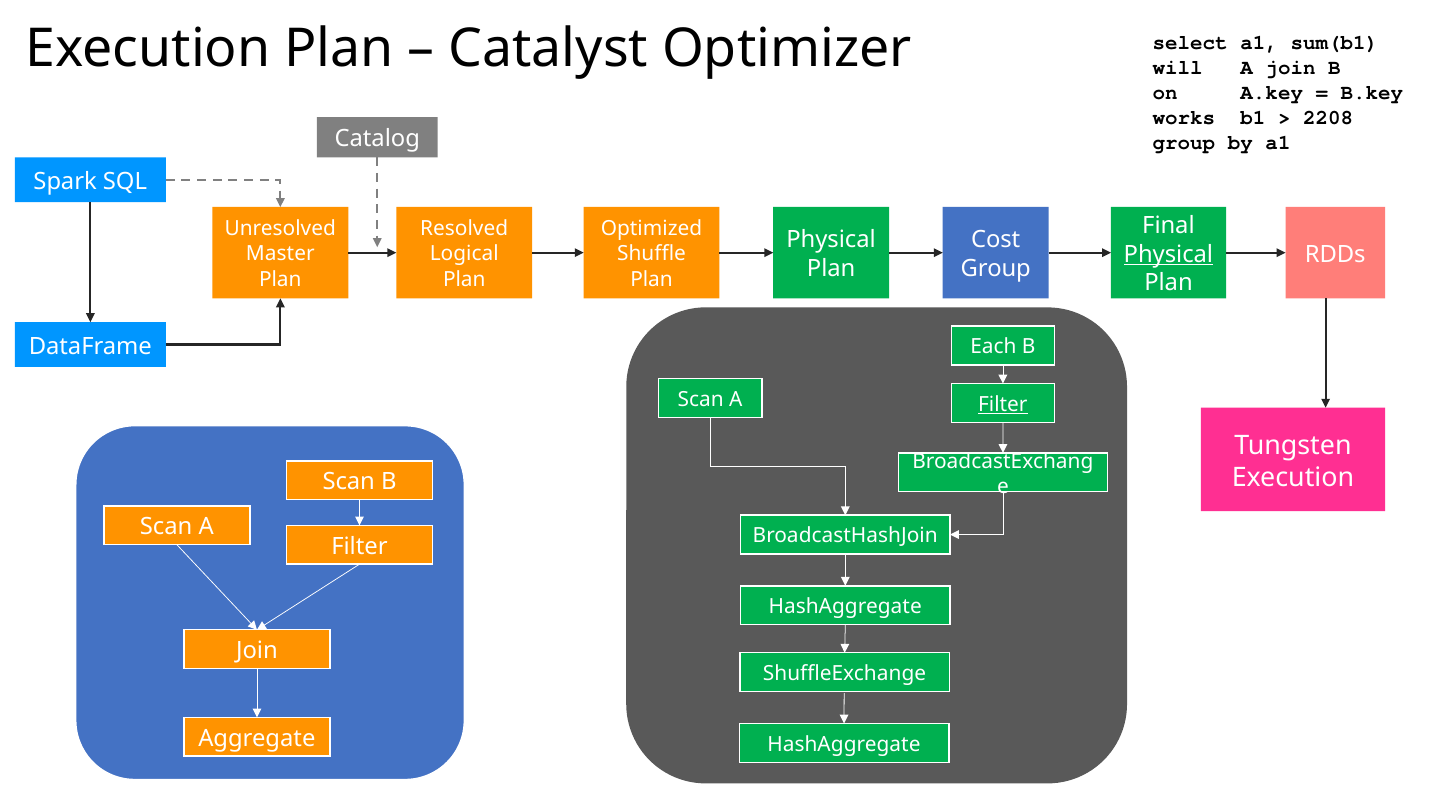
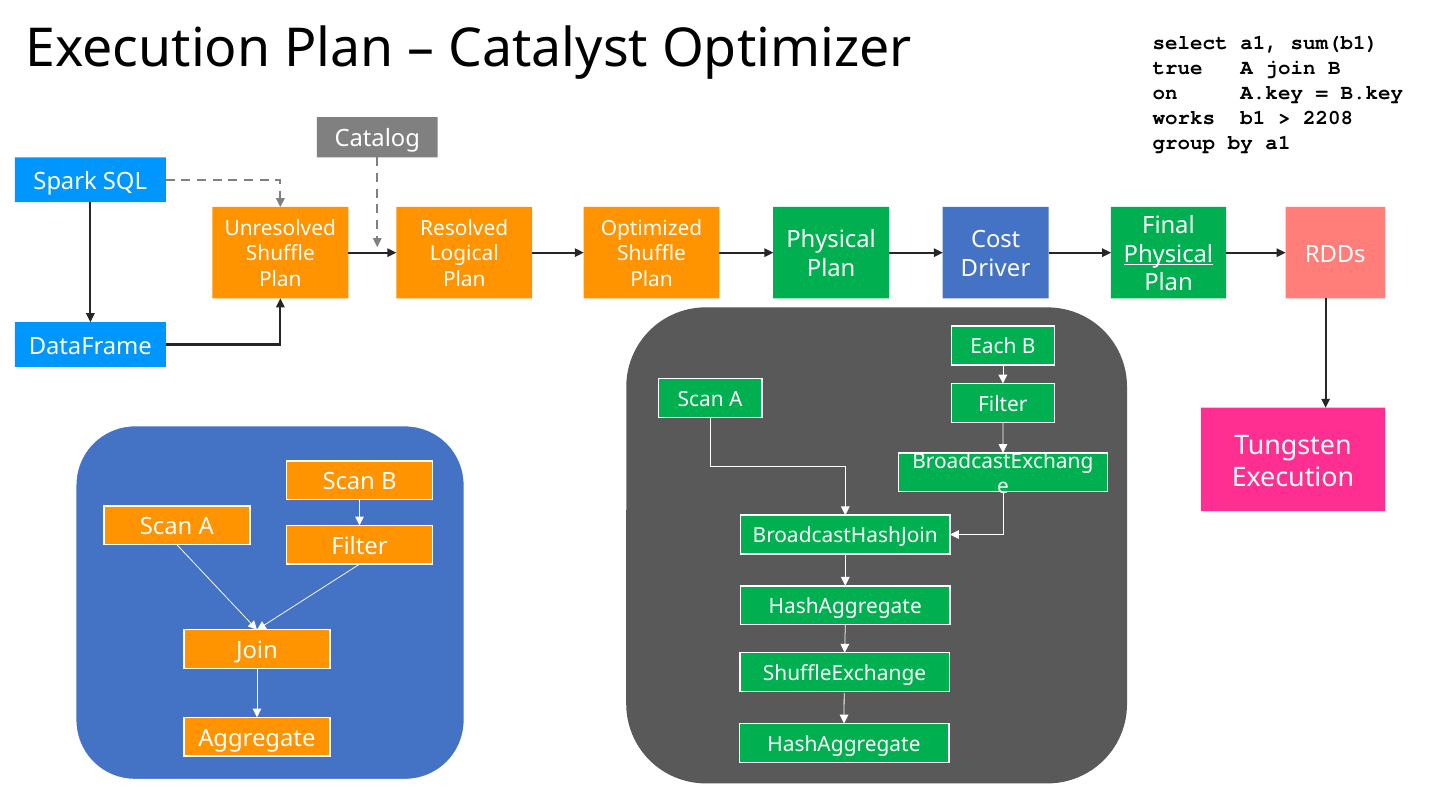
will: will -> true (1178, 68)
Master: Master -> Shuffle (280, 254)
Group: Group -> Driver (996, 269)
Filter underline: present -> none (1003, 405)
